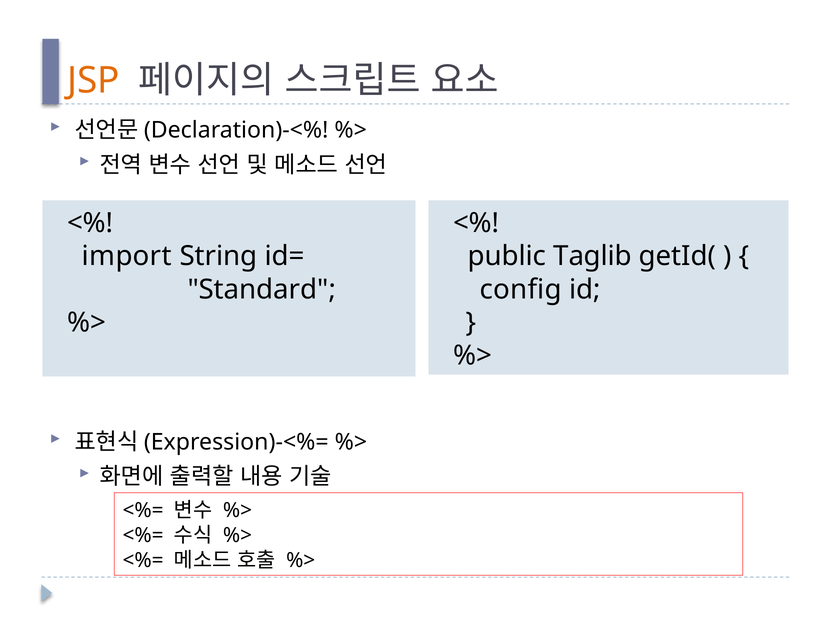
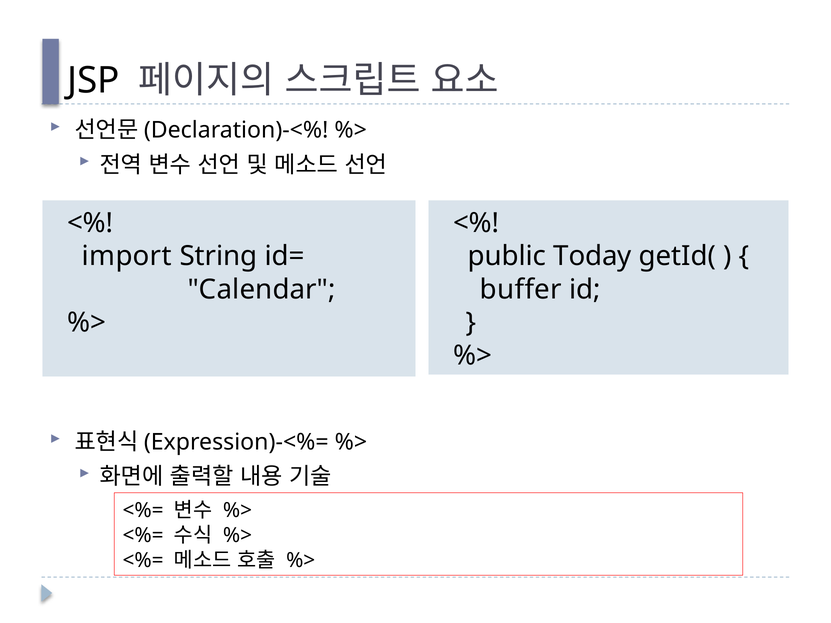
JSP colour: orange -> black (93, 81)
Taglib: Taglib -> Today (592, 256)
Standard: Standard -> Calendar (262, 289)
config: config -> buffer (521, 289)
